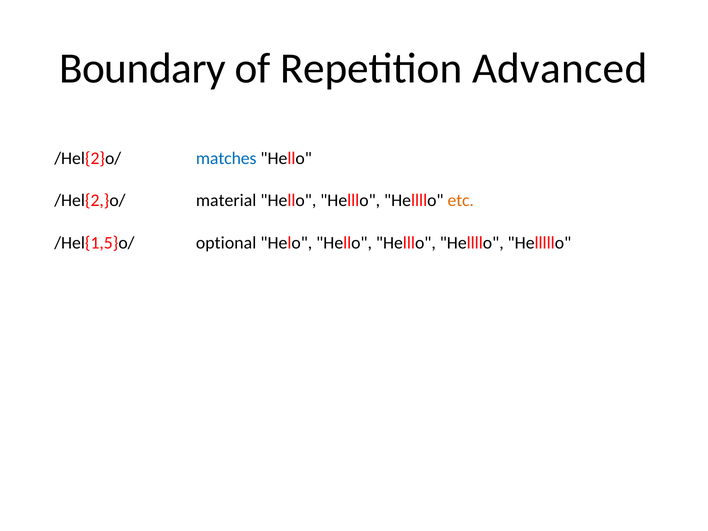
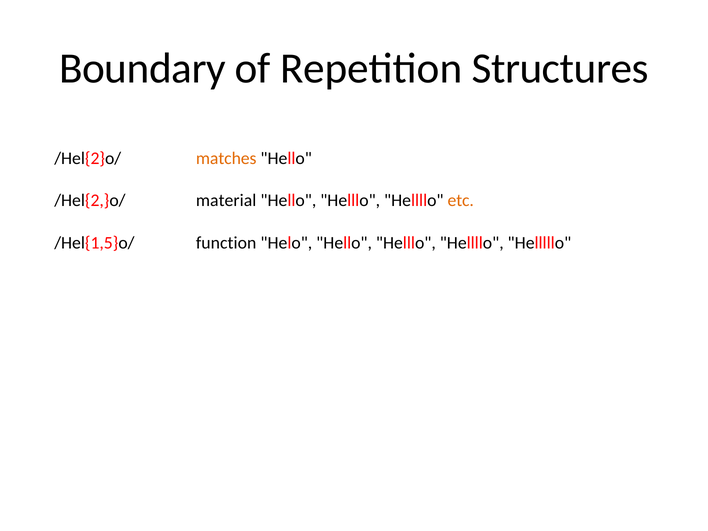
Advanced: Advanced -> Structures (560, 69)
matches colour: blue -> orange (226, 158)
optional: optional -> function (226, 243)
